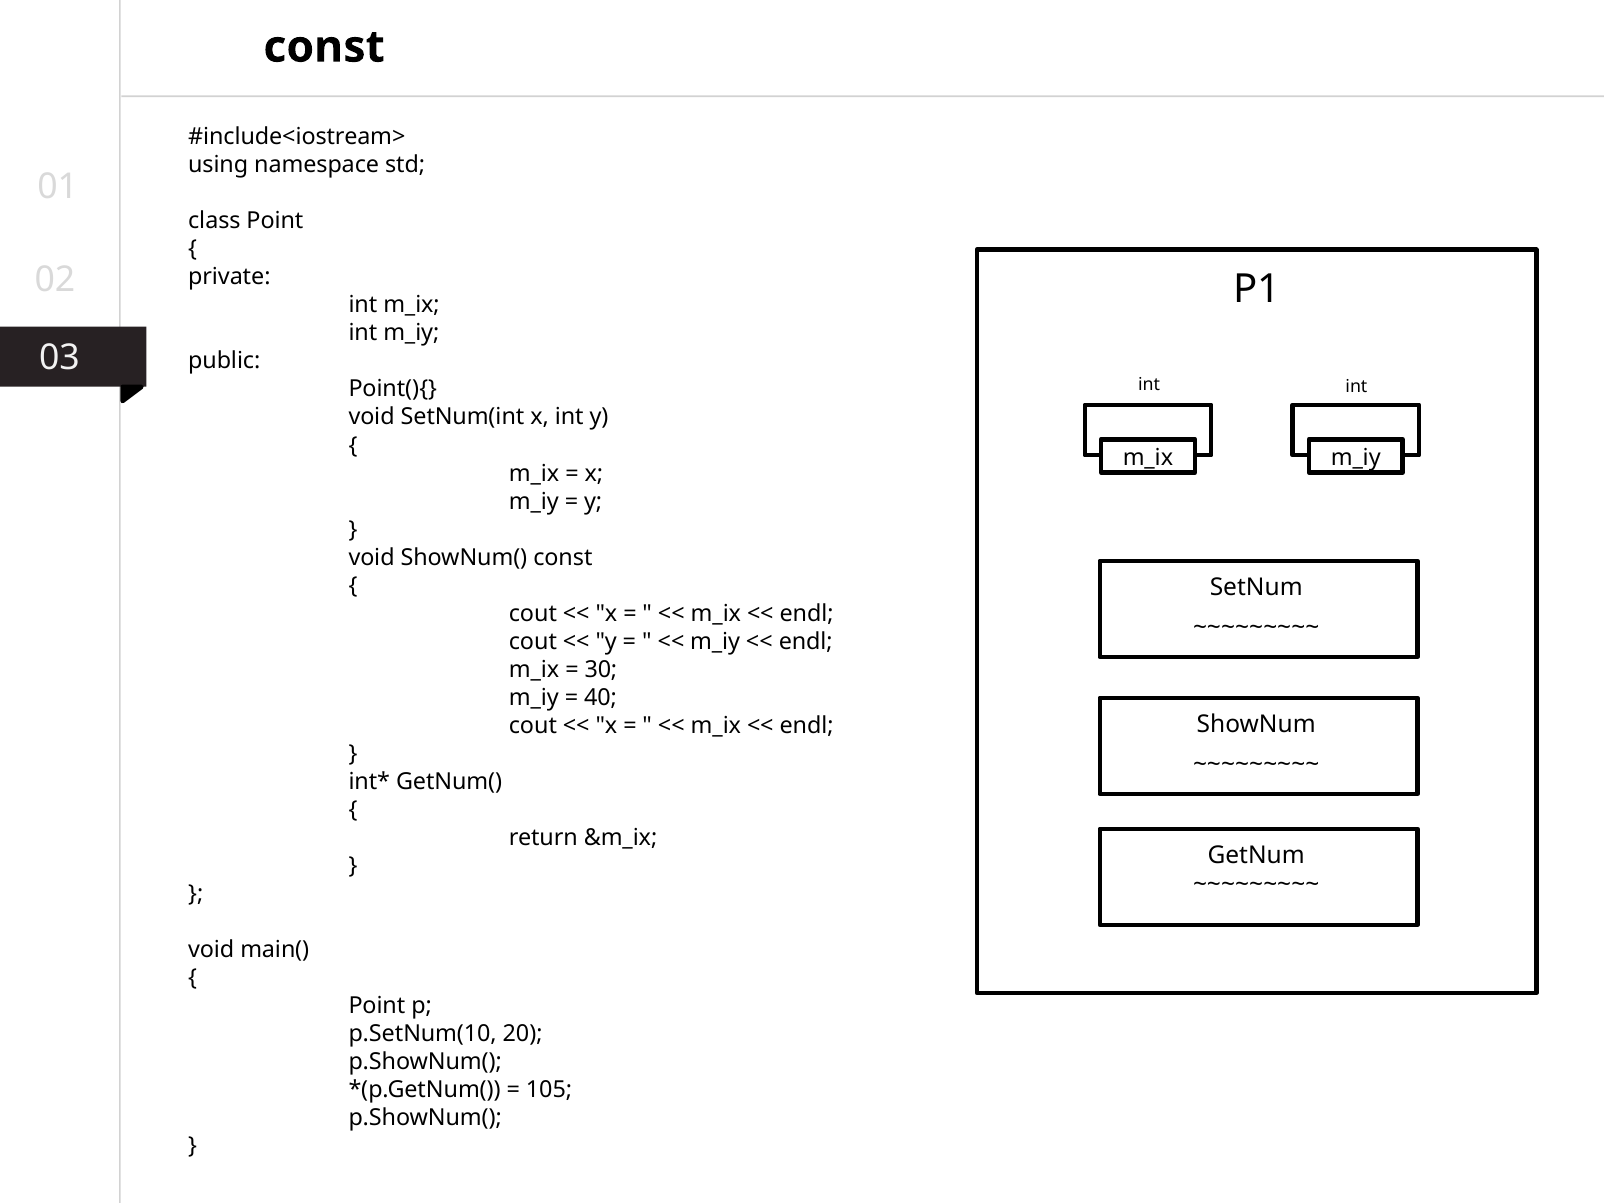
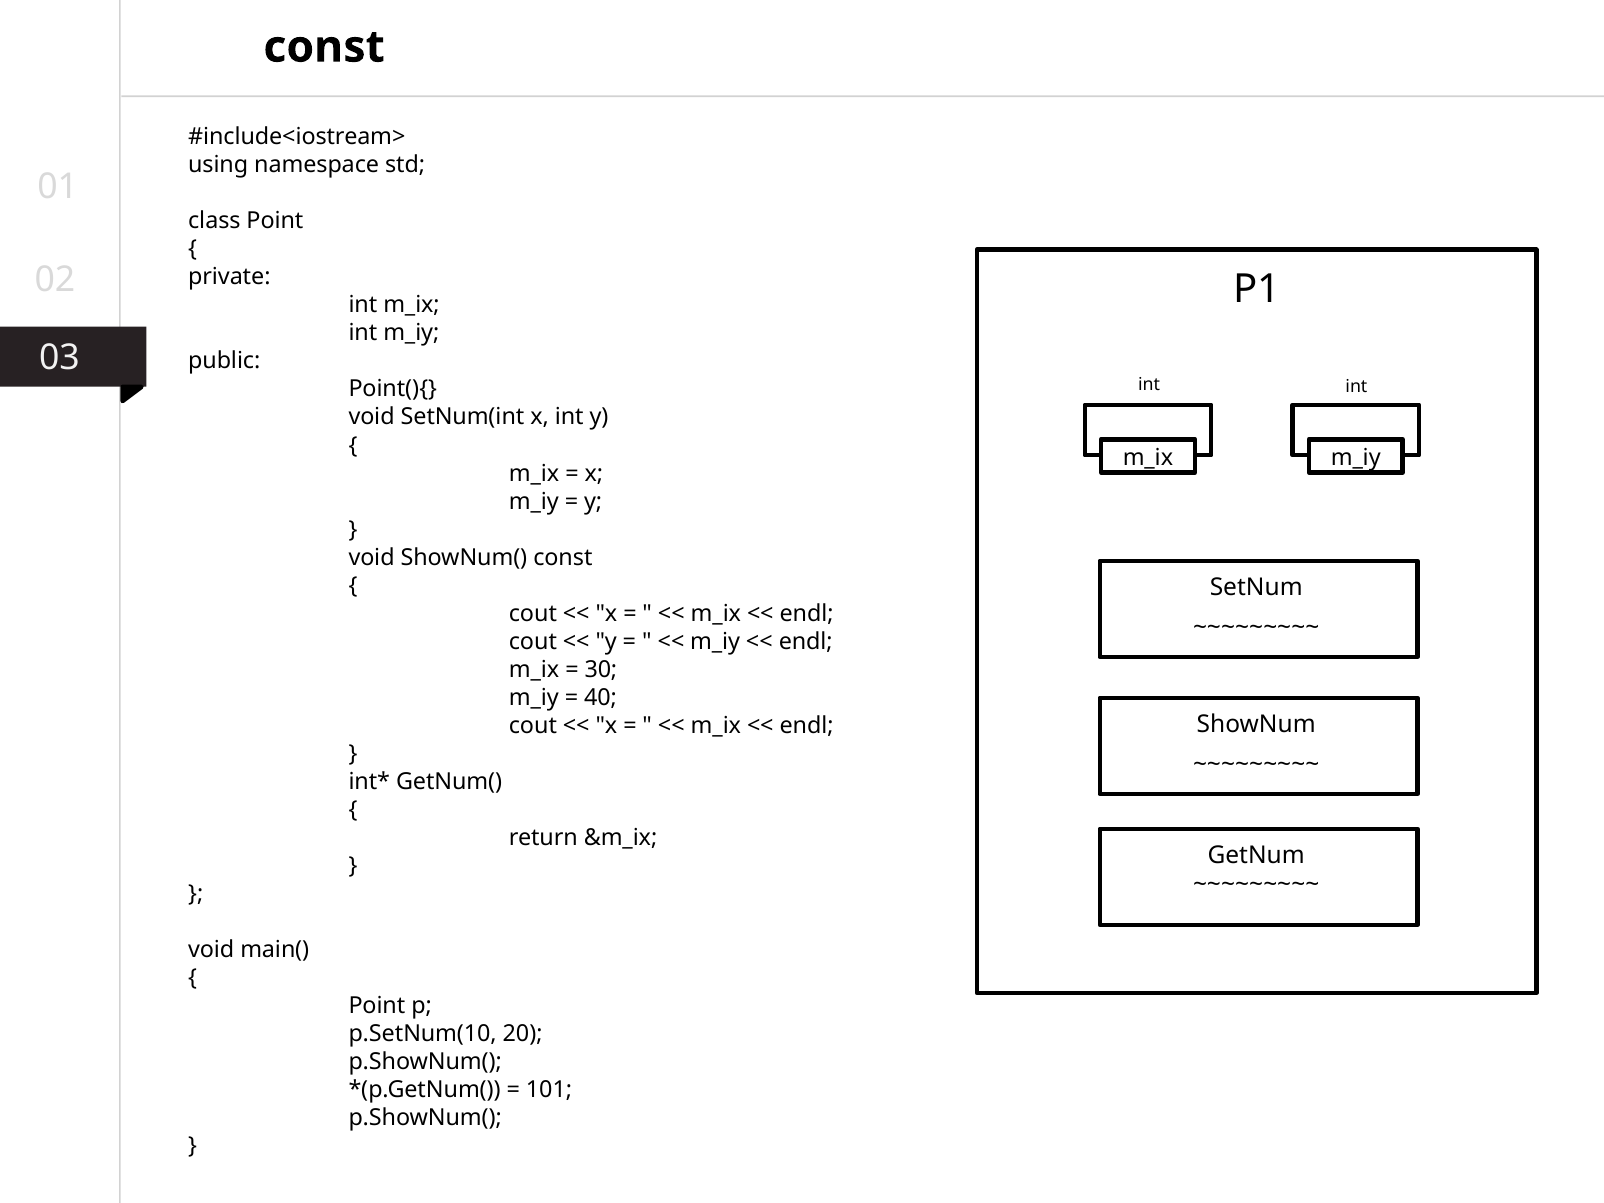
105: 105 -> 101 (549, 1090)
